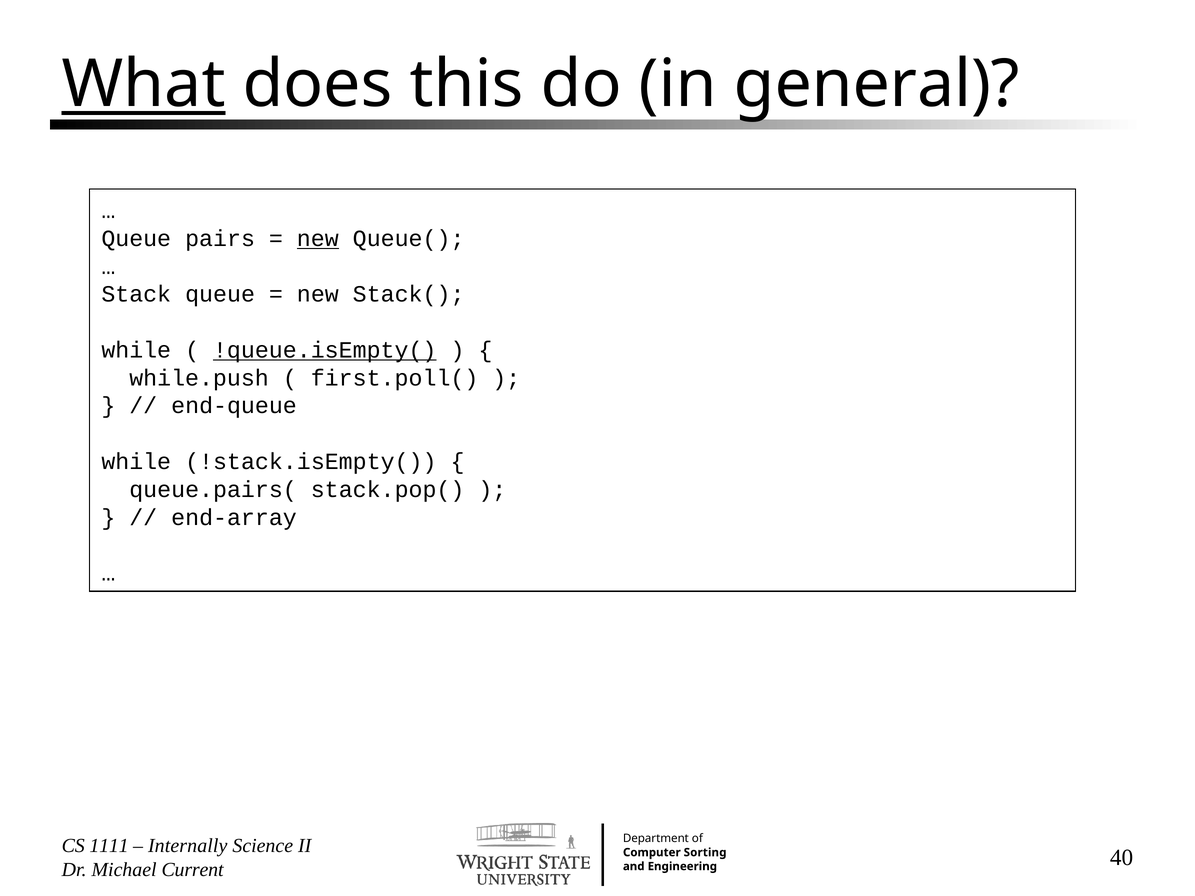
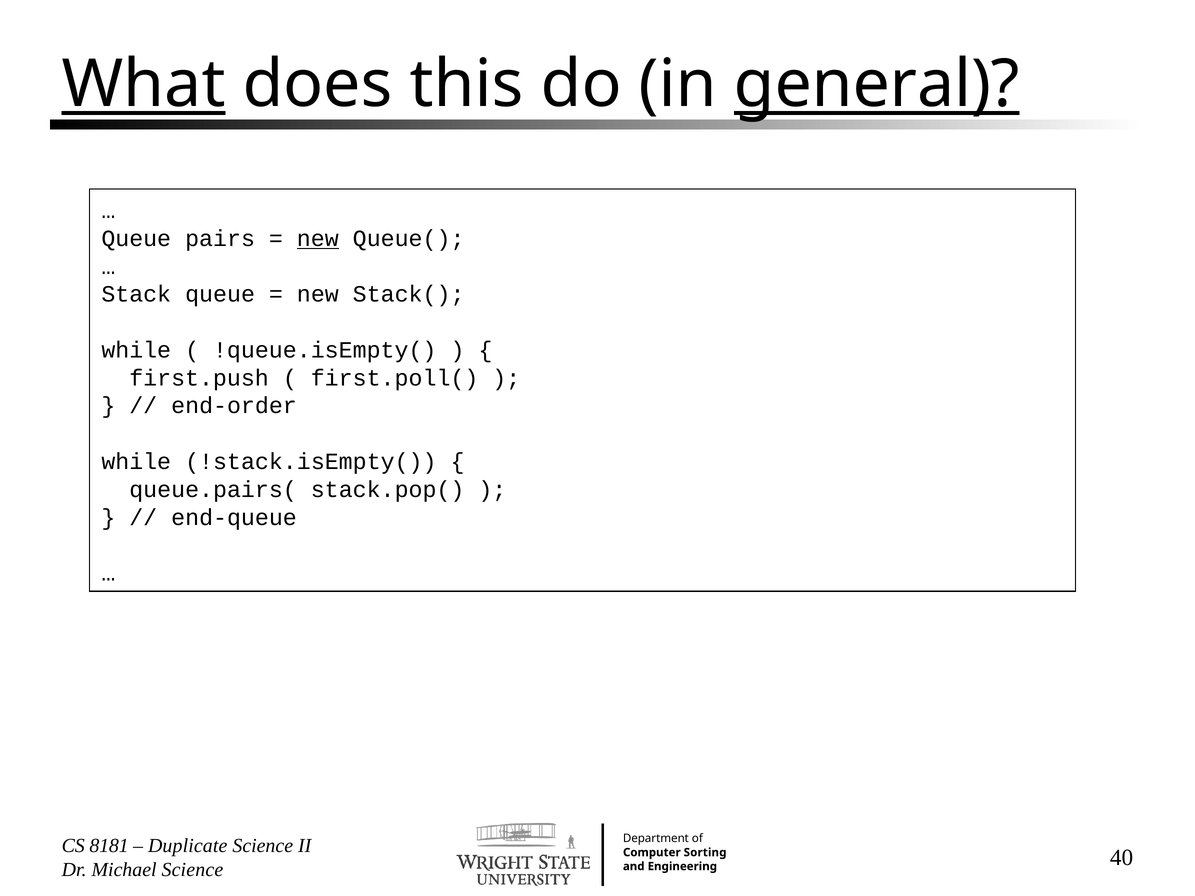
general underline: none -> present (877, 84)
!queue.isEmpty( underline: present -> none (325, 350)
while.push: while.push -> first.push (199, 378)
end-queue: end-queue -> end-order (234, 406)
end-array: end-array -> end-queue (234, 518)
1111: 1111 -> 8181 (109, 846)
Internally: Internally -> Duplicate (188, 846)
Michael Current: Current -> Science (192, 870)
